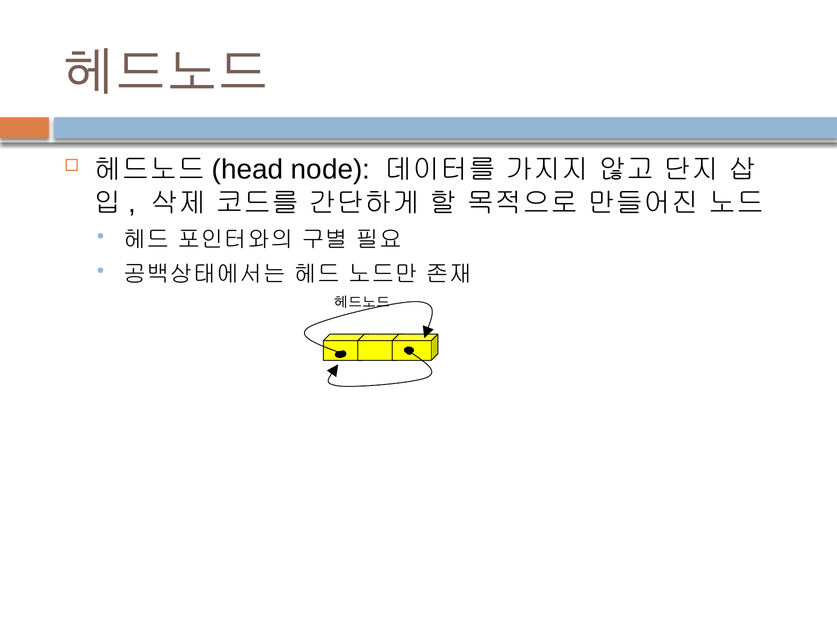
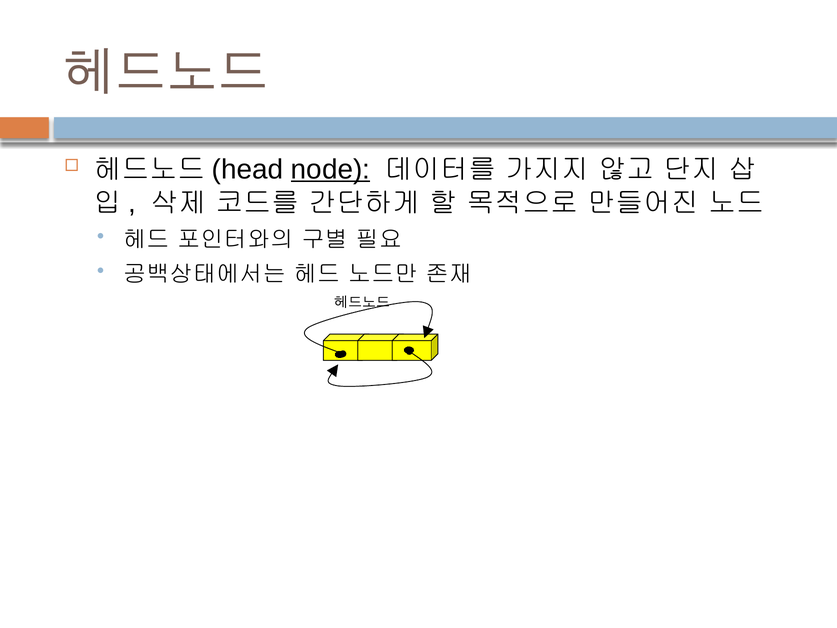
node underline: none -> present (331, 169)
